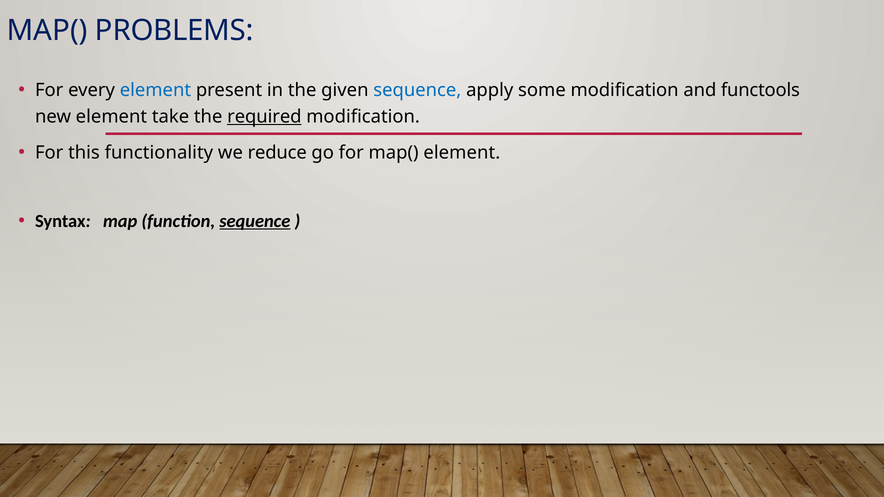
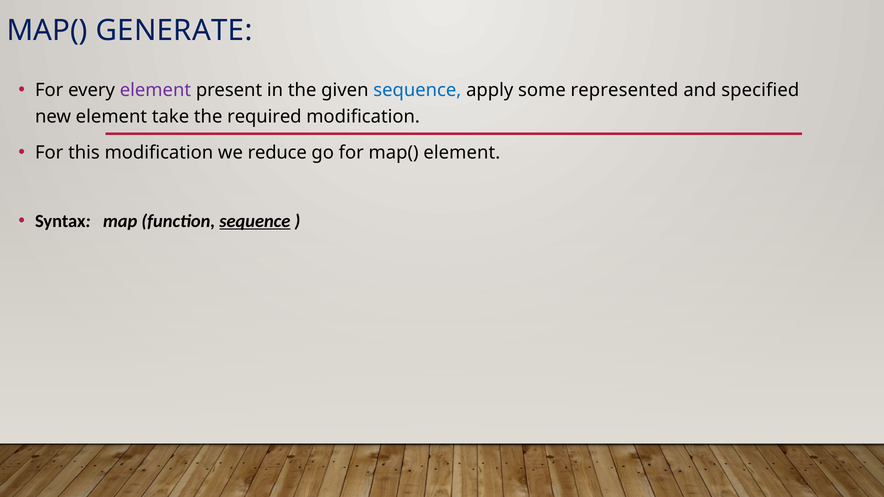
PROBLEMS: PROBLEMS -> GENERATE (174, 31)
element colour: blue -> purple (155, 90)
some modification: modification -> represented (624, 90)
functools: functools -> specified (760, 90)
required underline: present -> none (264, 117)
this functionality: functionality -> modification (159, 153)
